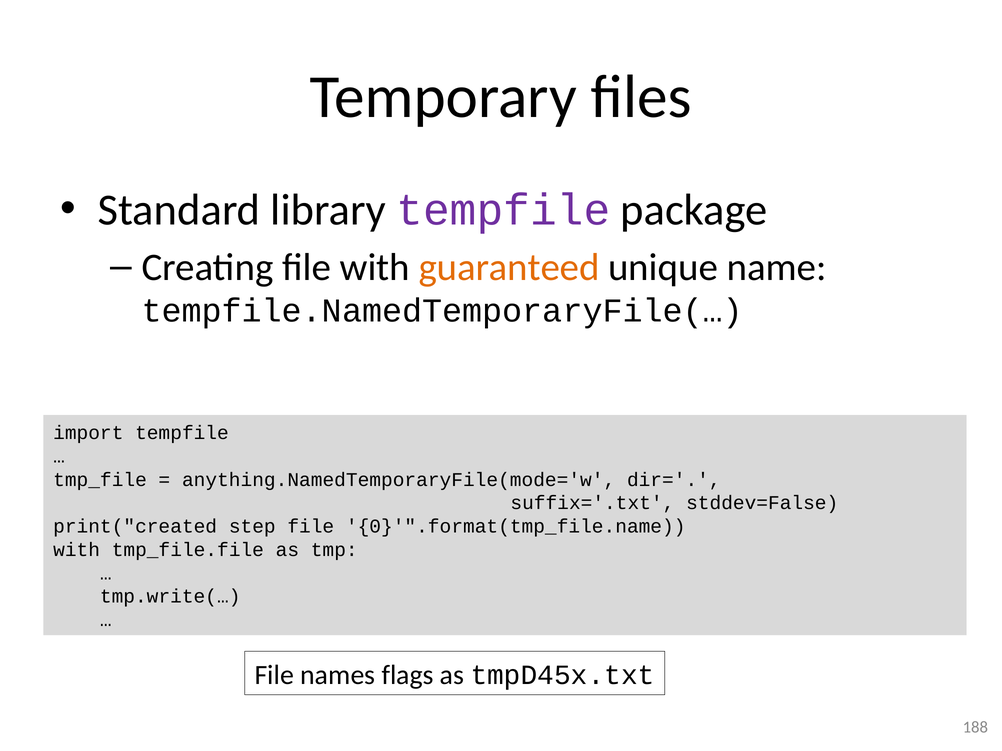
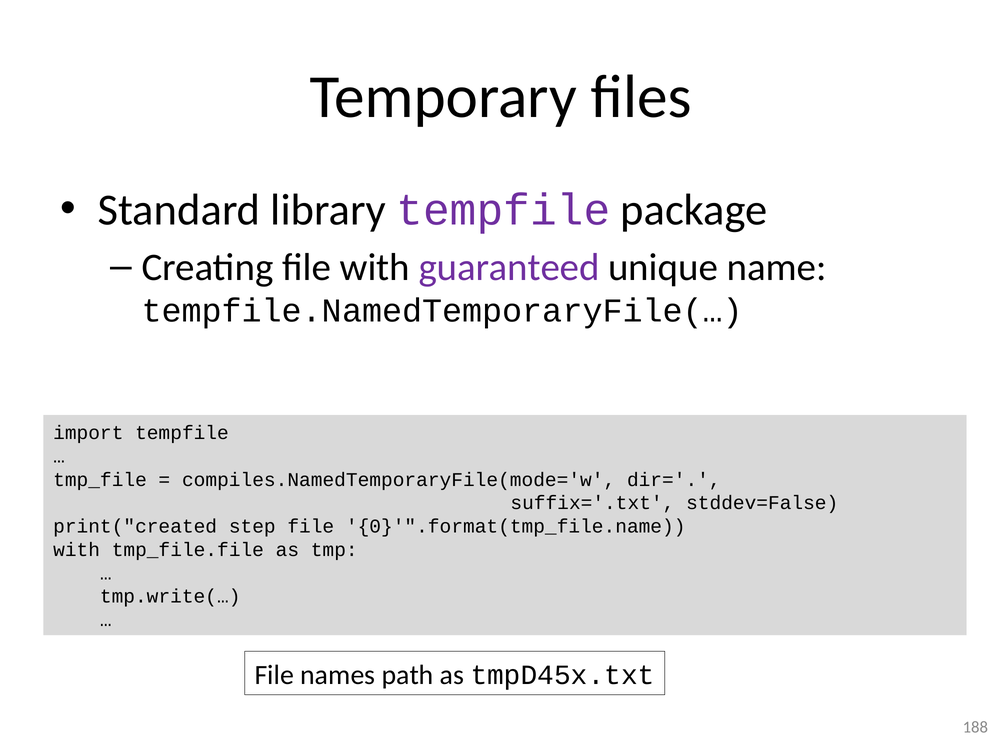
guaranteed colour: orange -> purple (509, 268)
anything.NamedTemporaryFile(mode='w: anything.NamedTemporaryFile(mode='w -> compiles.NamedTemporaryFile(mode='w (399, 480)
flags: flags -> path (408, 676)
